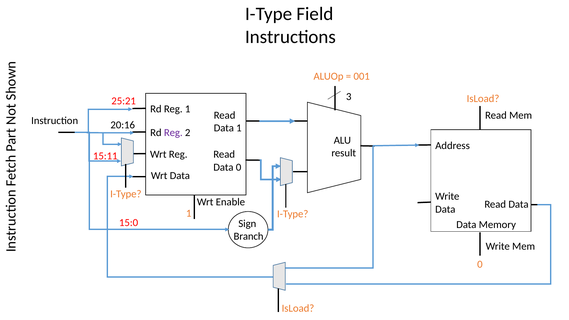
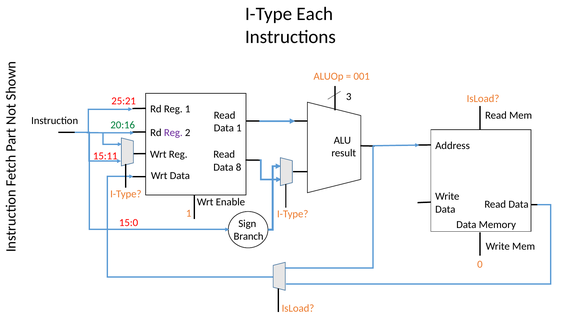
Field: Field -> Each (315, 14)
20:16 colour: black -> green (123, 125)
Data 0: 0 -> 8 (239, 167)
